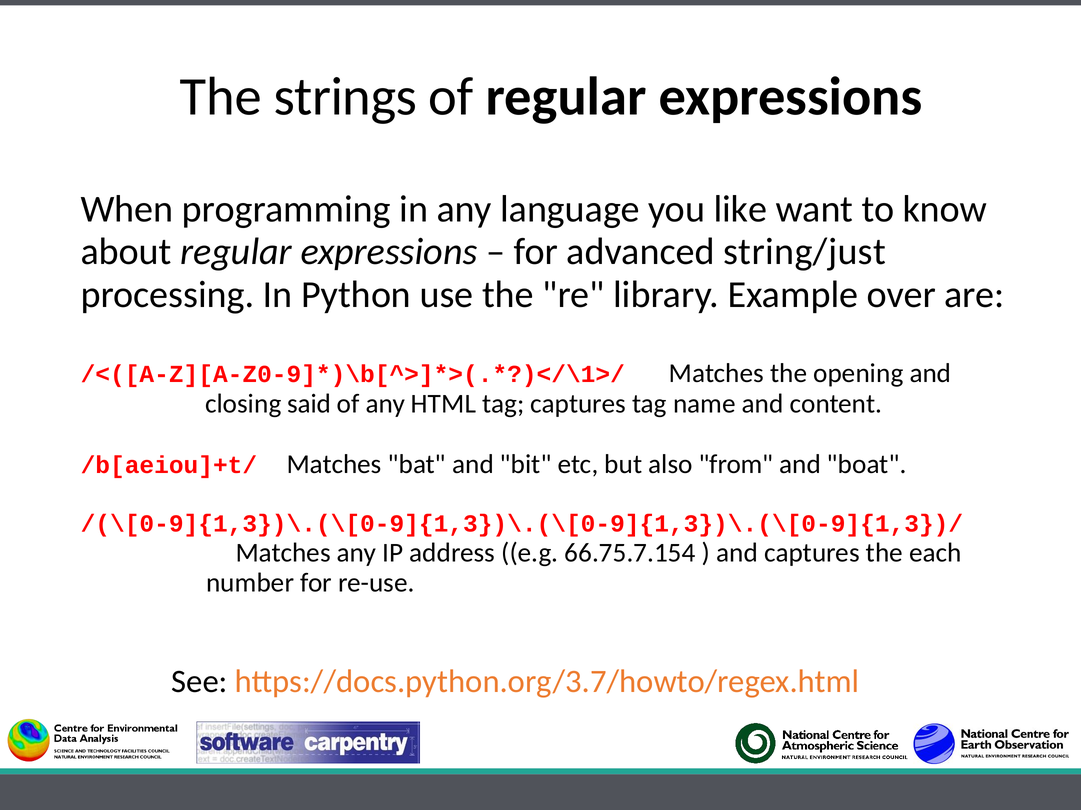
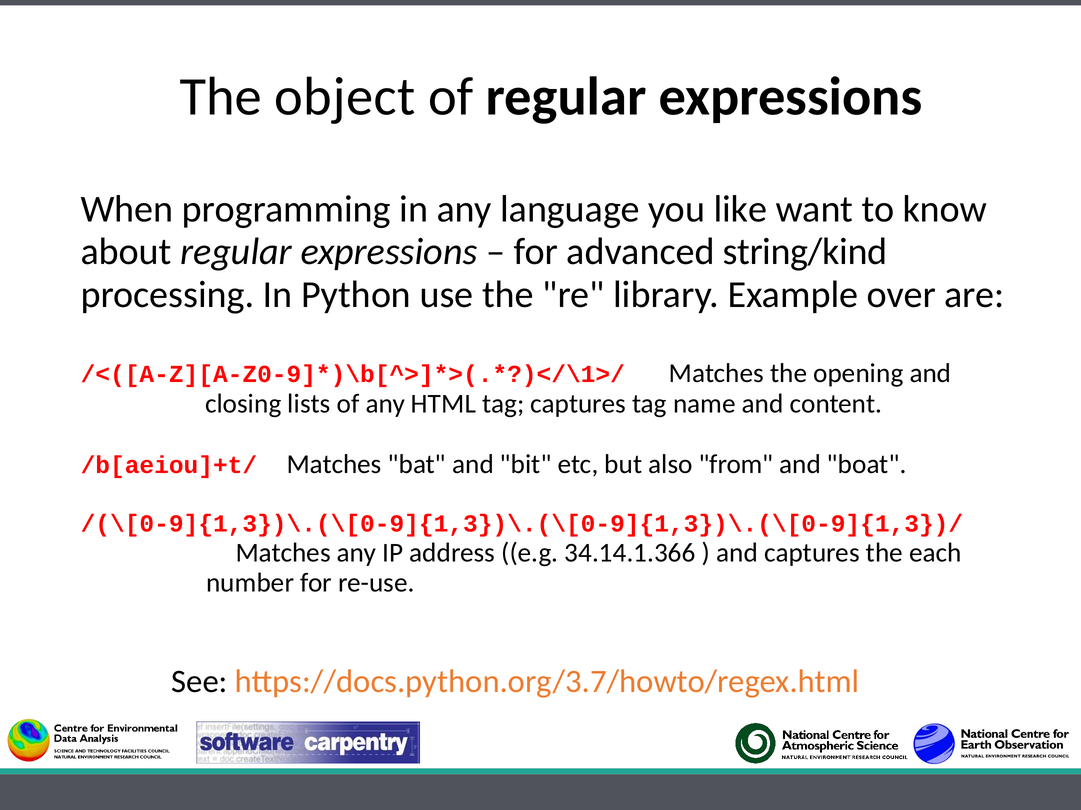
strings: strings -> object (345, 97)
string/just: string/just -> string/kind (805, 252)
said: said -> lists (309, 404)
66.75.7.154: 66.75.7.154 -> 34.14.1.366 (630, 553)
